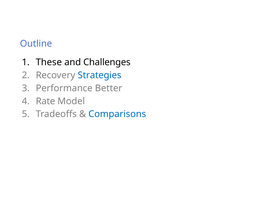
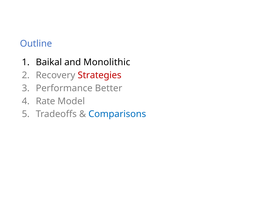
These: These -> Baikal (49, 62)
Challenges: Challenges -> Monolithic (107, 62)
Strategies colour: blue -> red (100, 75)
